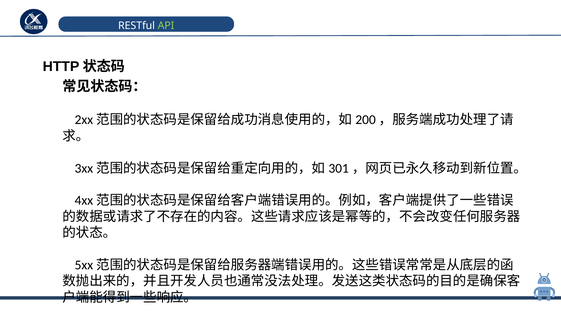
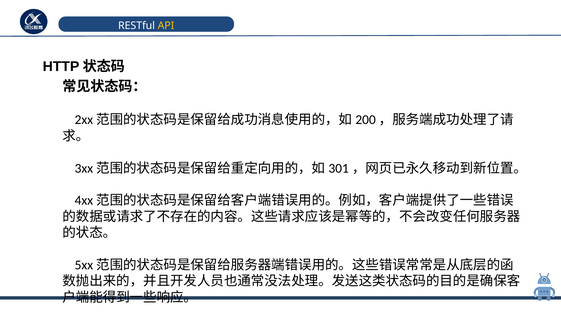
API colour: light green -> yellow (166, 26)
